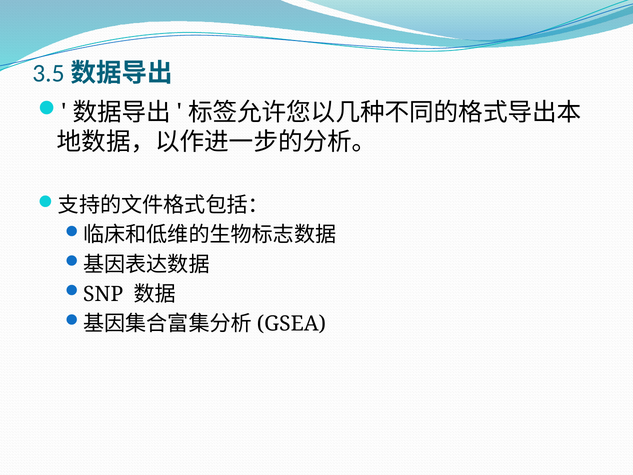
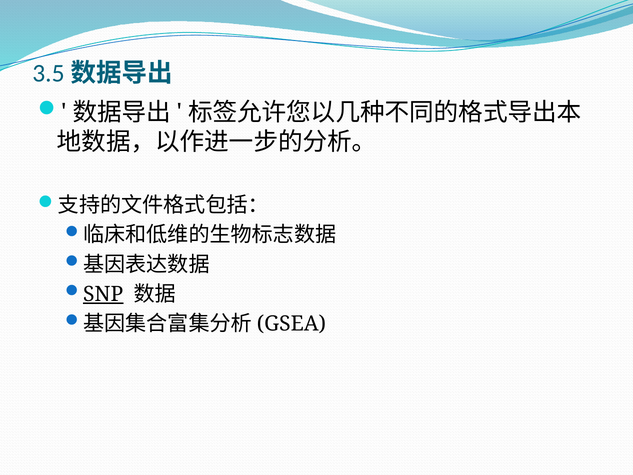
SNP underline: none -> present (103, 294)
